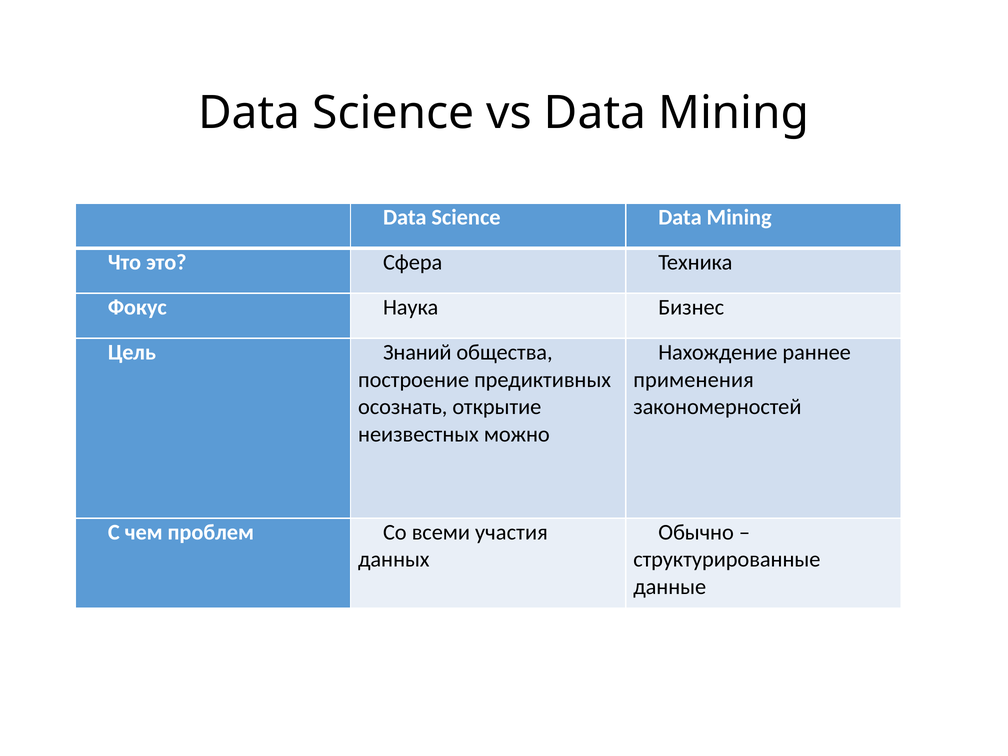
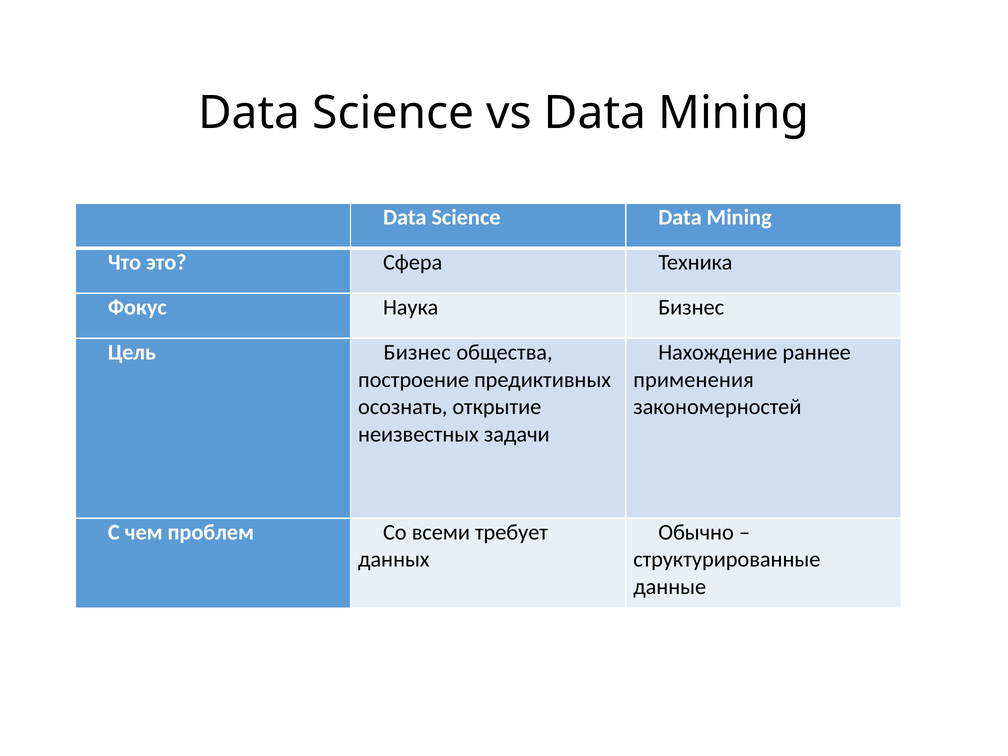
Цель Знаний: Знаний -> Бизнес (417, 352)
можно: можно -> задачи (517, 434)
участия: участия -> требует (512, 532)
